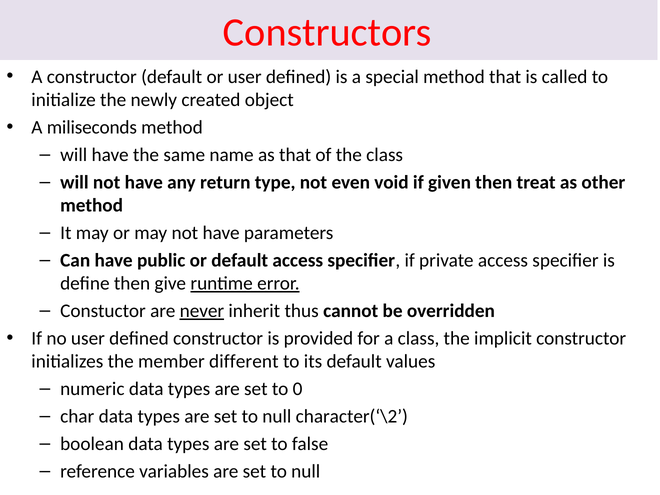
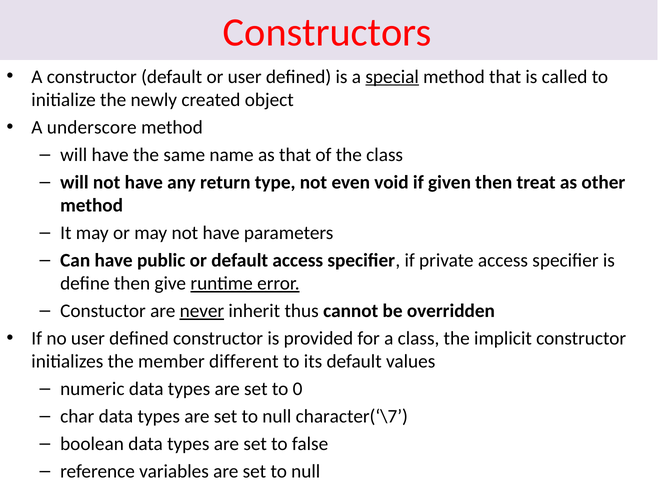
special underline: none -> present (392, 77)
miliseconds: miliseconds -> underscore (92, 127)
character(‘\2: character(‘\2 -> character(‘\7 (352, 417)
